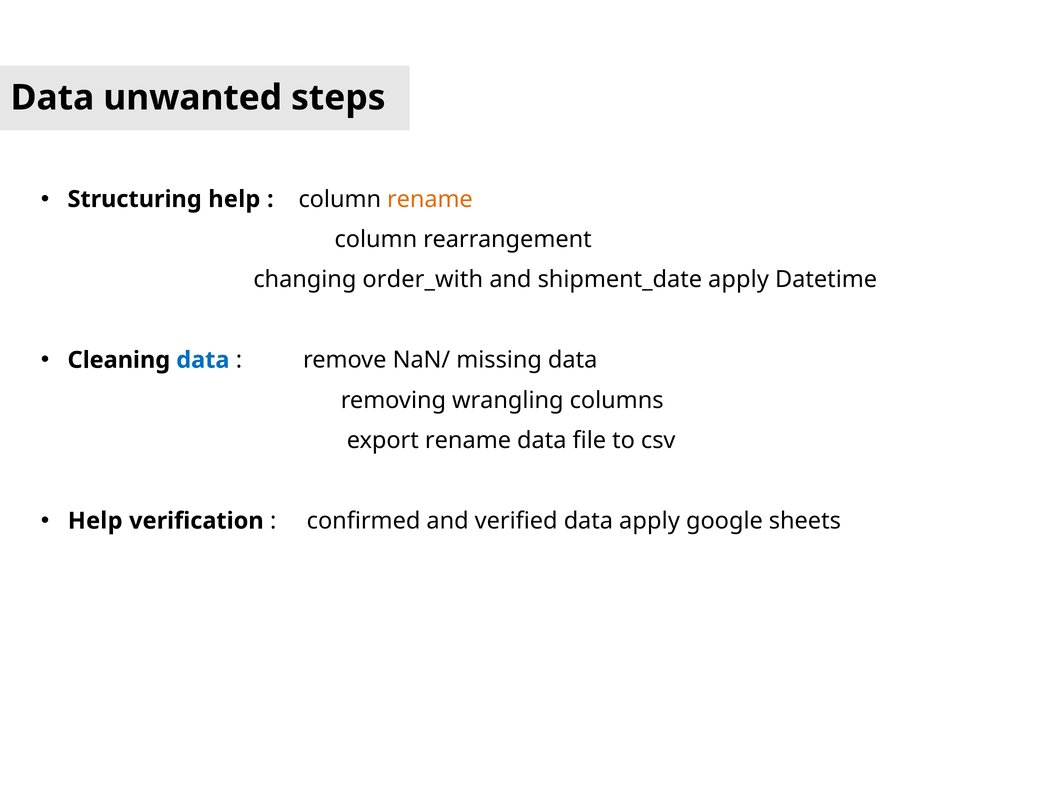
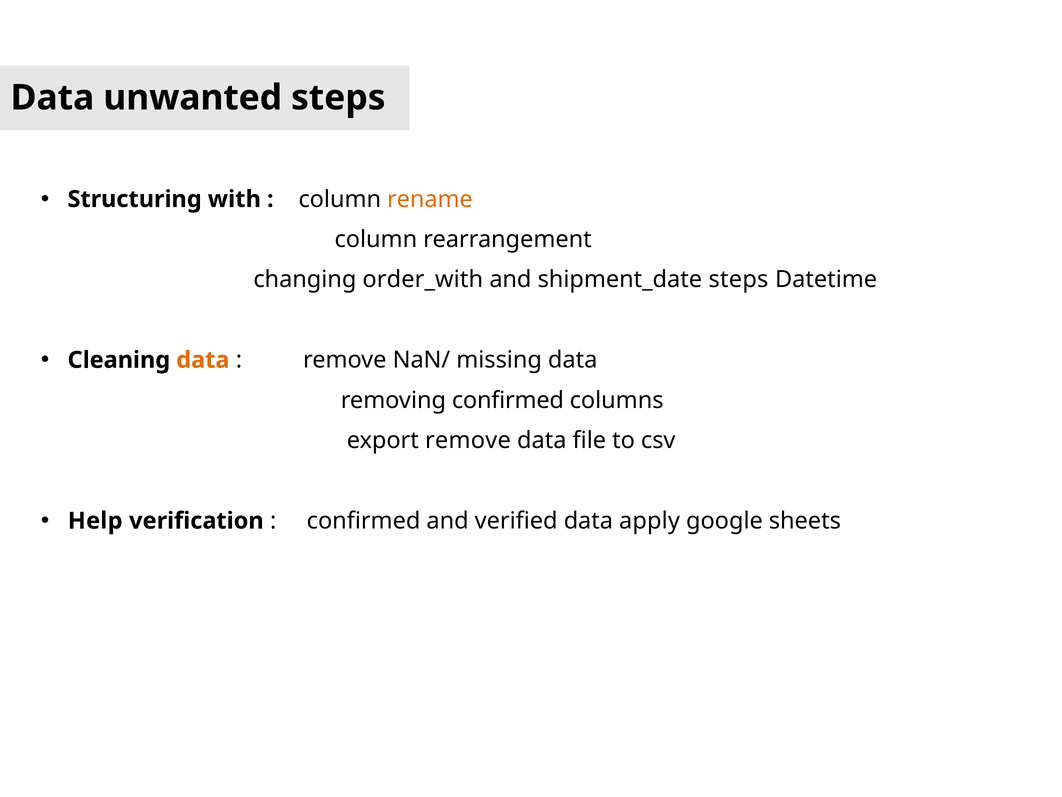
Structuring help: help -> with (234, 199)
shipment_date apply: apply -> steps (738, 279)
data colour: blue -> orange (203, 360)
removing wrangling: wrangling -> confirmed (508, 400)
export rename: rename -> remove (468, 440)
